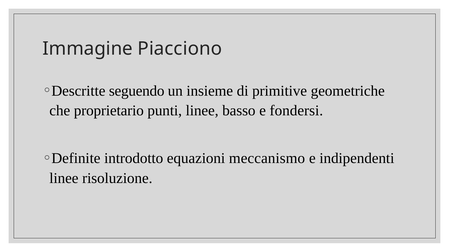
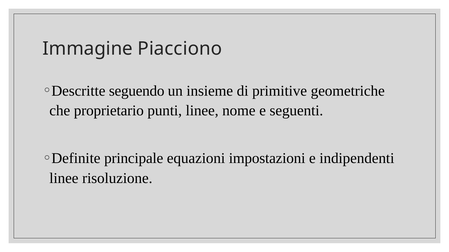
basso: basso -> nome (239, 111)
fondersi: fondersi -> seguenti (296, 111)
introdotto: introdotto -> principale (134, 159)
meccanismo: meccanismo -> impostazioni (267, 159)
